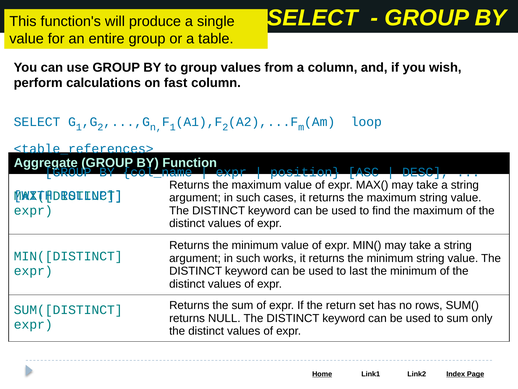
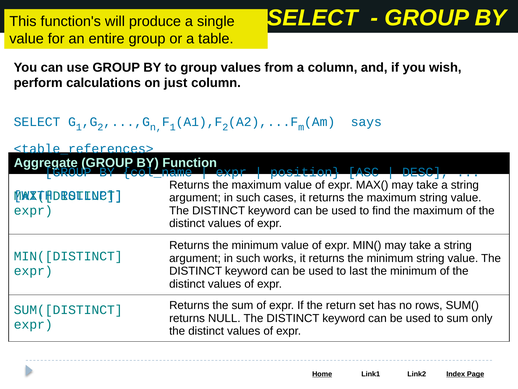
fast: fast -> just (176, 83)
loop: loop -> says (366, 122)
